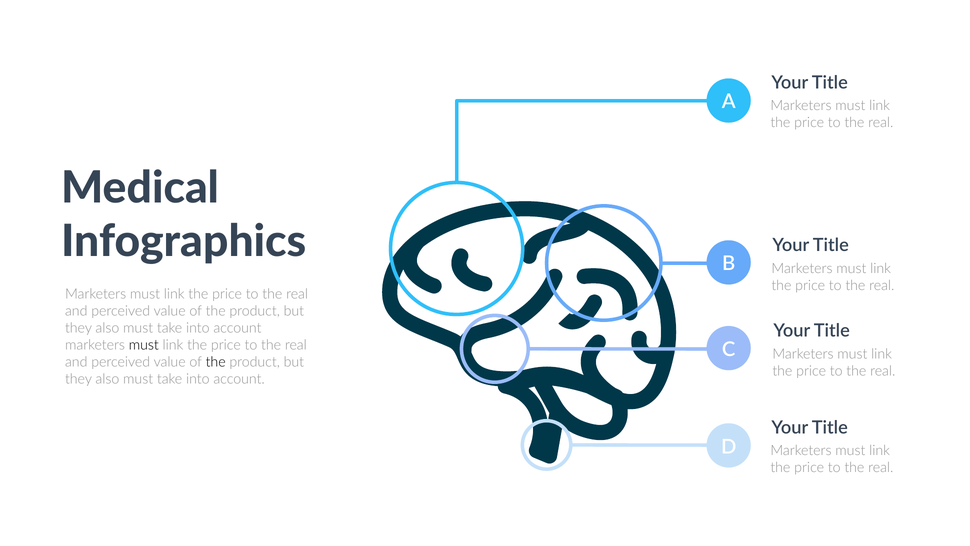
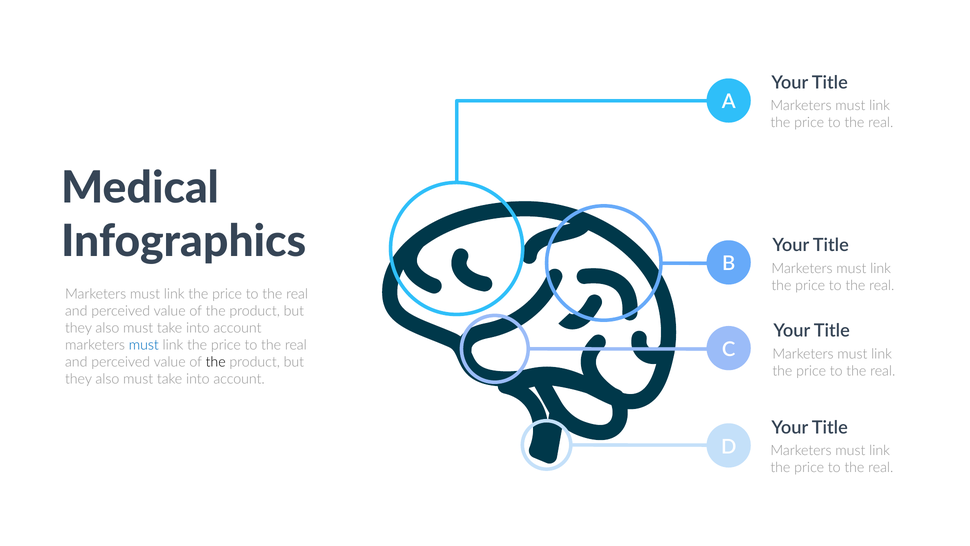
must colour: black -> blue (144, 345)
